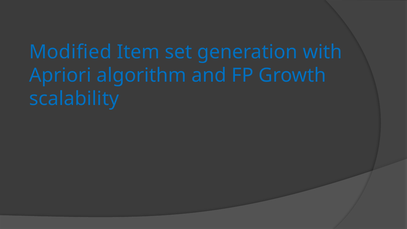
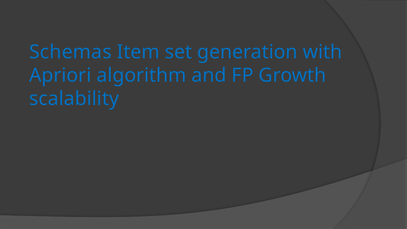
Modified: Modified -> Schemas (70, 52)
